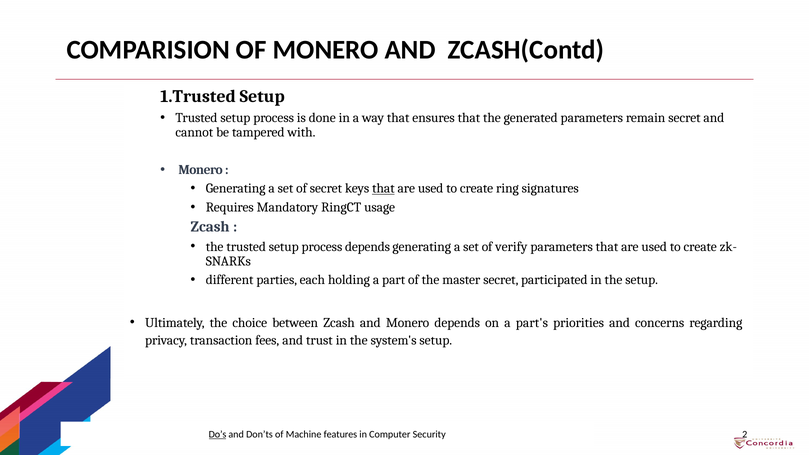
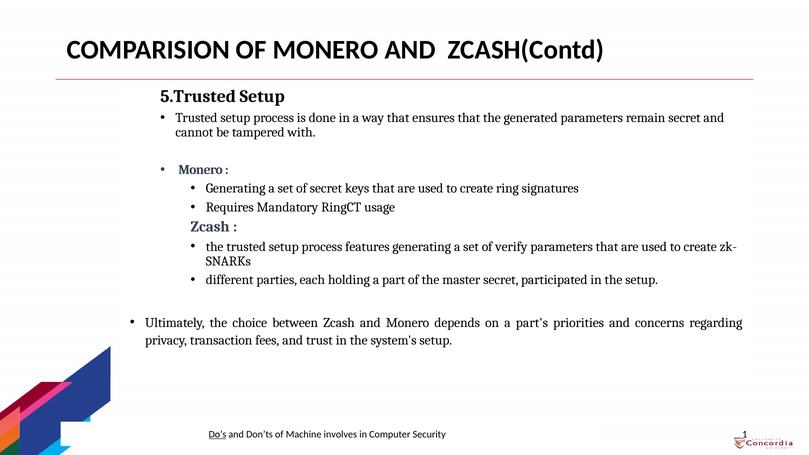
1.Trusted: 1.Trusted -> 5.Trusted (198, 97)
that underline: present -> none (383, 189)
process depends: depends -> features (367, 247)
features: features -> involves (340, 435)
2: 2 -> 1 (745, 434)
